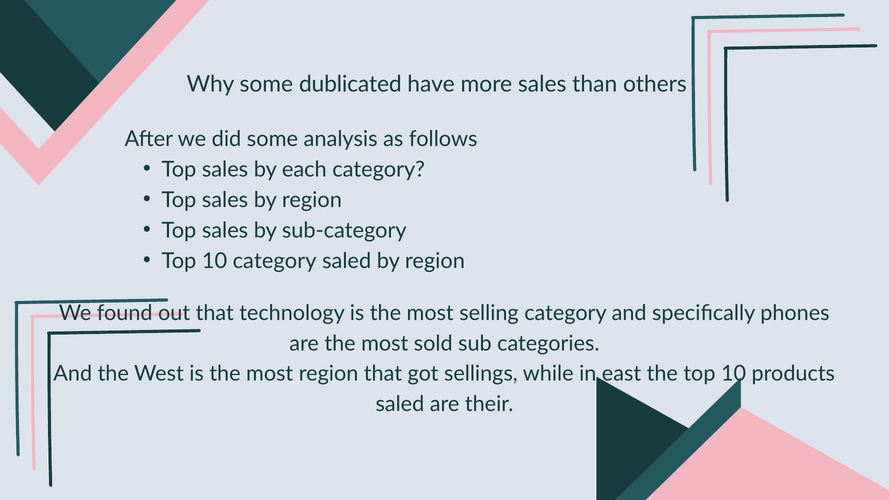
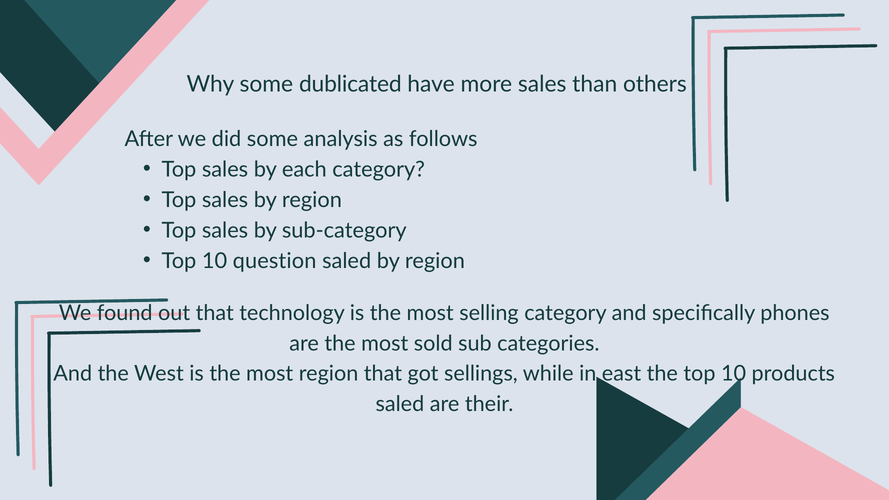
10 category: category -> question (275, 261)
